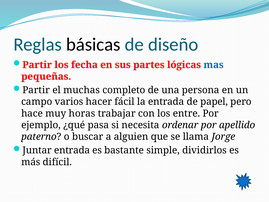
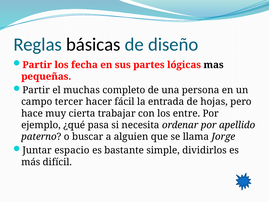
mas colour: blue -> black (214, 65)
varios: varios -> tercer (69, 102)
papel: papel -> hojas (214, 102)
horas: horas -> cierta (82, 113)
Juntar entrada: entrada -> espacio (72, 150)
